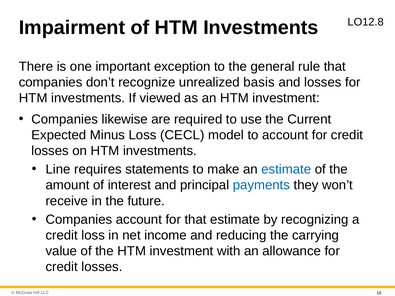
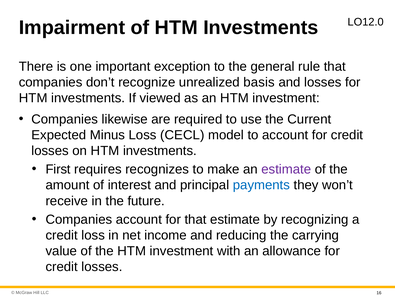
O12.8: O12.8 -> O12.0 (369, 22)
Line: Line -> First (58, 170)
statements: statements -> recognizes (157, 170)
estimate colour: blue -> purple (286, 170)
